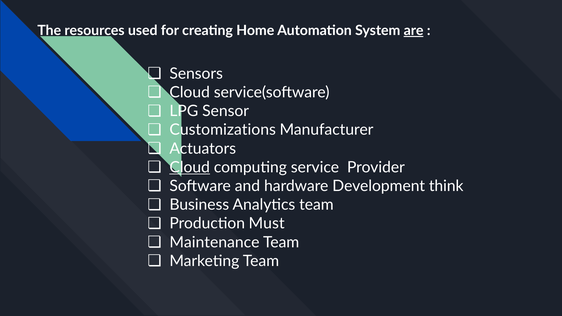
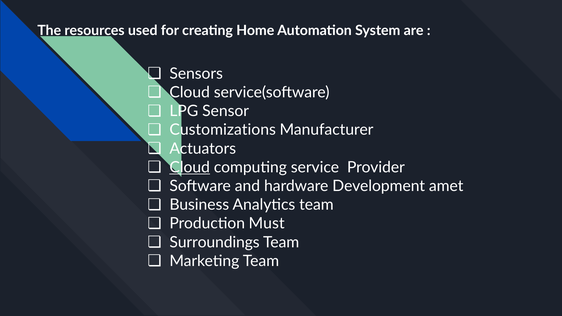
are underline: present -> none (414, 30)
think: think -> amet (446, 186)
Maintenance: Maintenance -> Surroundings (215, 242)
